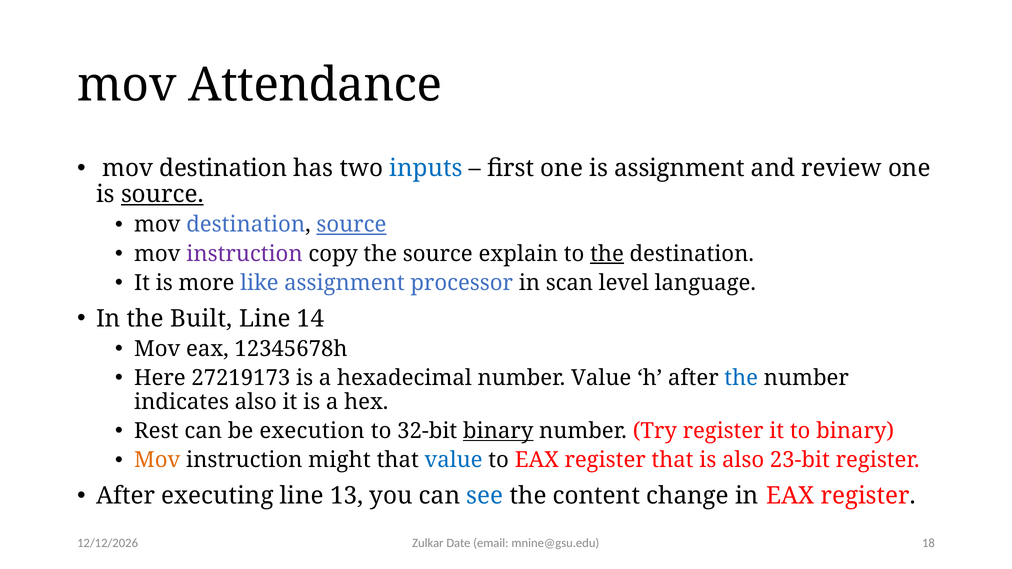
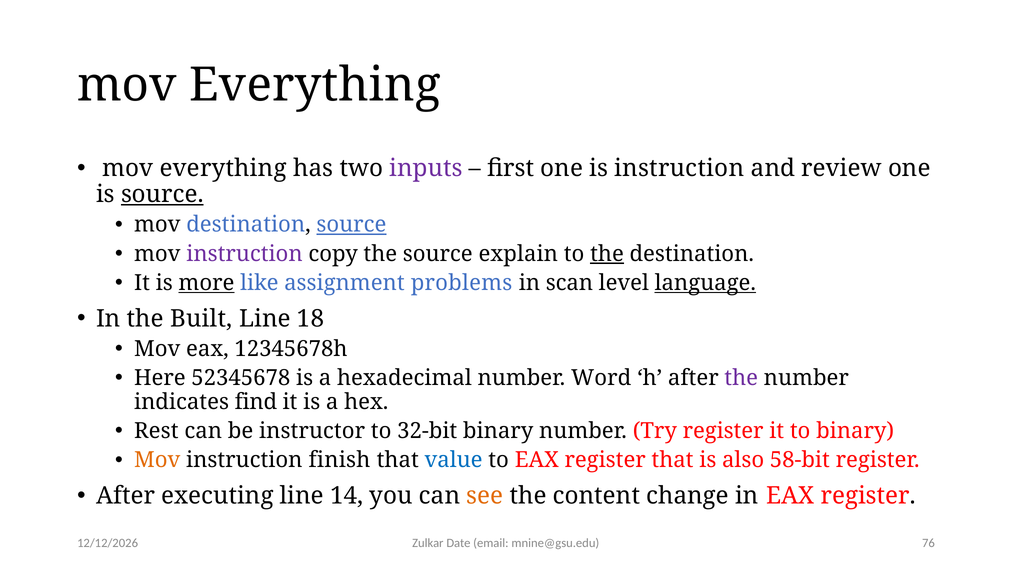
Attendance: Attendance -> Everything (315, 85)
destination: destination -> everything (223, 168)
inputs colour: blue -> purple (426, 168)
is assignment: assignment -> instruction (679, 168)
more underline: none -> present (206, 283)
processor: processor -> problems (462, 283)
language underline: none -> present (705, 283)
14: 14 -> 18 (311, 319)
27219173: 27219173 -> 52345678 (241, 378)
number Value: Value -> Word (601, 378)
the colour: blue -> purple (741, 378)
indicates also: also -> find (256, 402)
execution: execution -> instructor (312, 431)
binary underline: present -> none (498, 431)
might: might -> finish (339, 460)
23-bit: 23-bit -> 58-bit (800, 460)
13: 13 -> 14 (347, 496)
see colour: blue -> orange (485, 496)
18: 18 -> 76 (928, 543)
